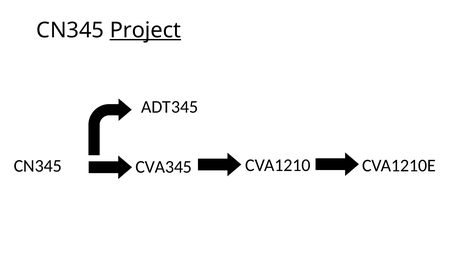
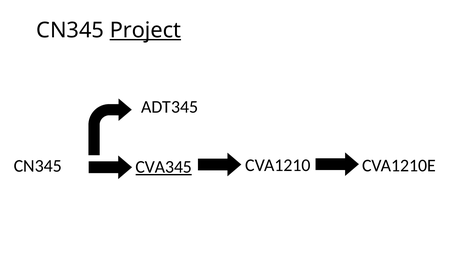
CVA345 underline: none -> present (164, 167)
